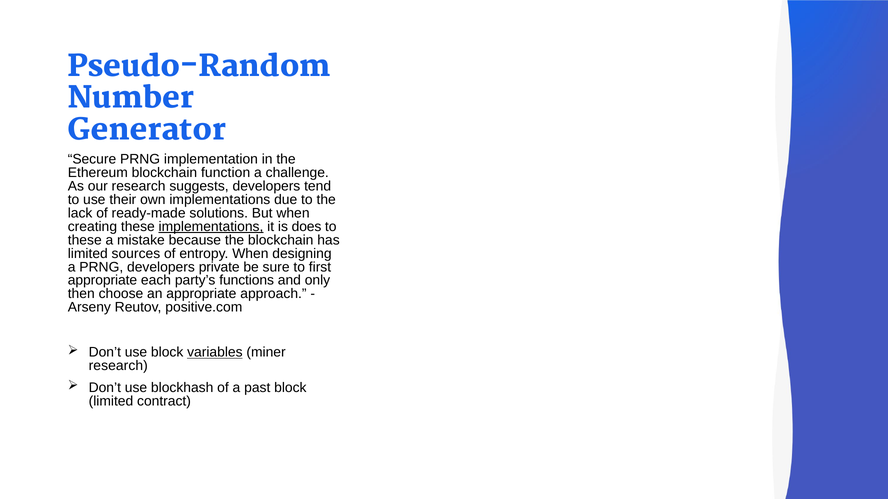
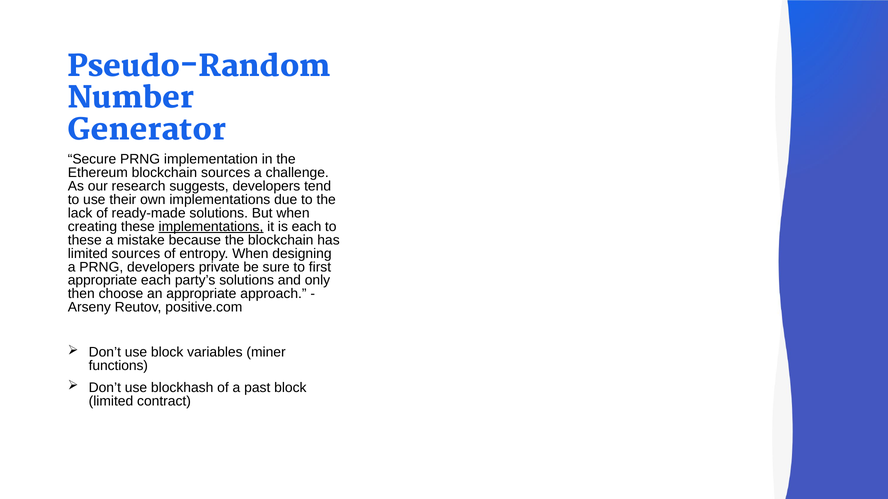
blockchain function: function -> sources (226, 173)
is does: does -> each (307, 227)
party’s functions: functions -> solutions (247, 281)
variables underline: present -> none (215, 353)
research: research -> functions (118, 366)
